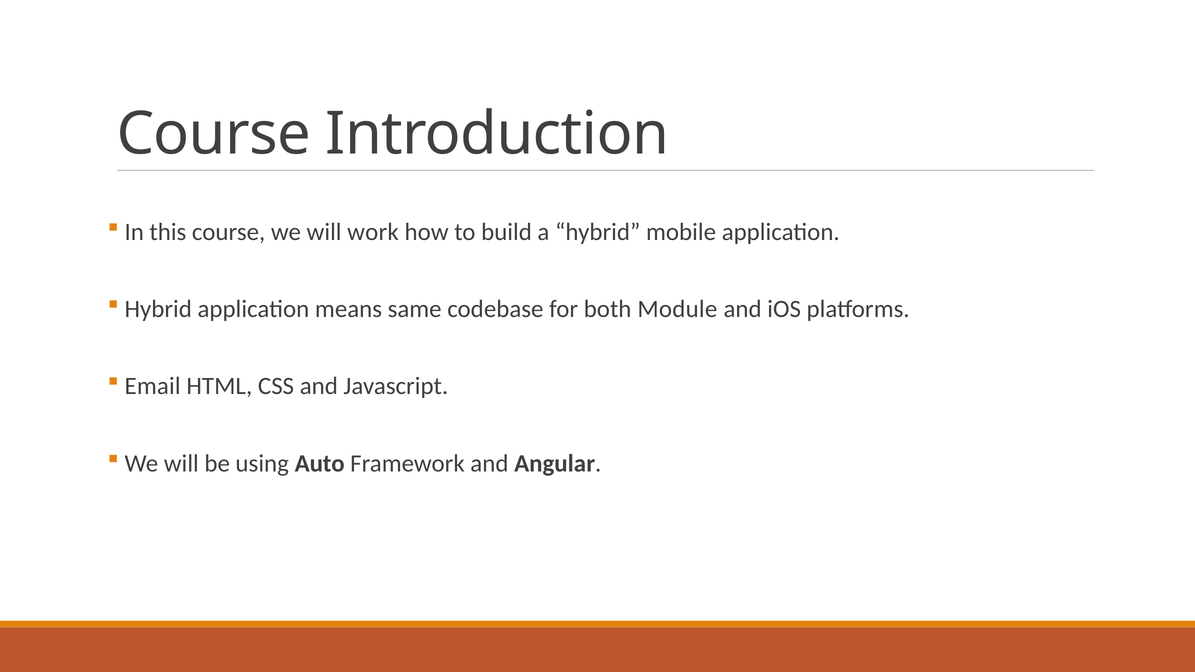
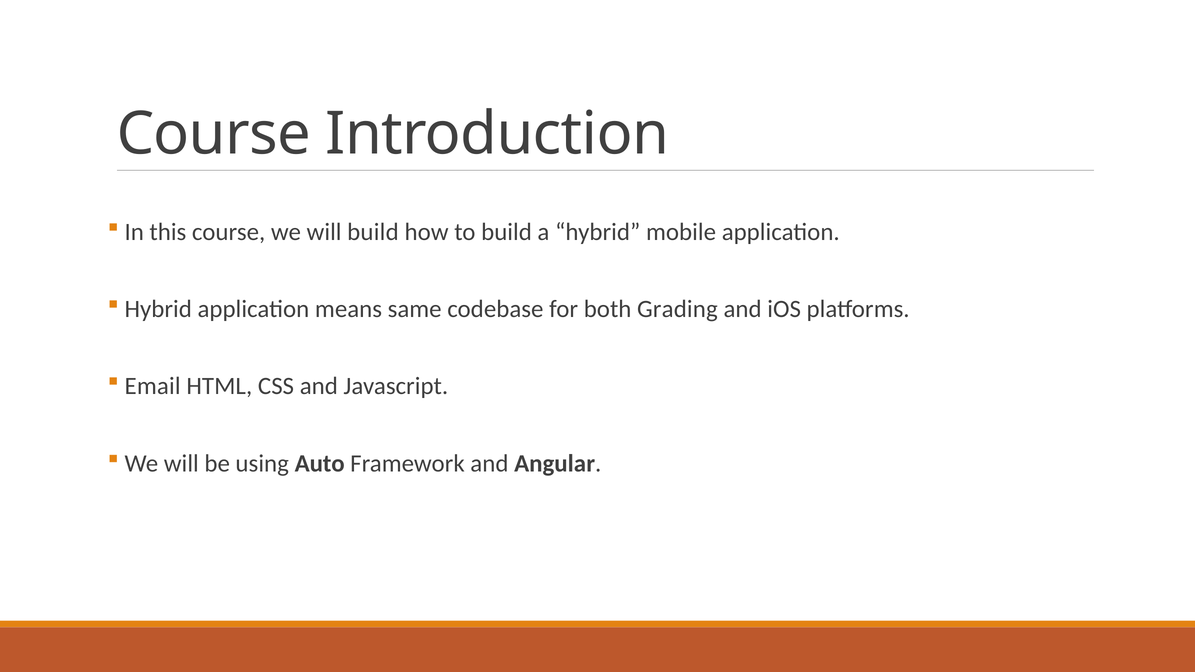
will work: work -> build (373, 232)
Module: Module -> Grading (677, 309)
